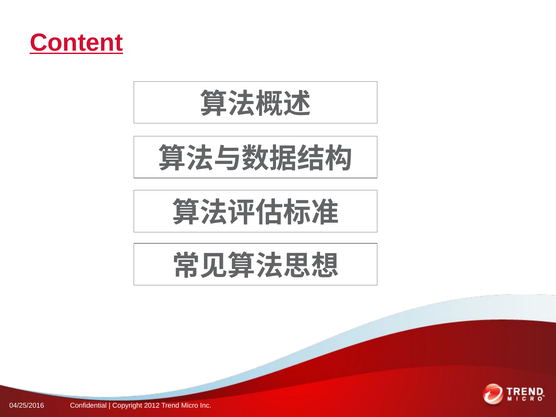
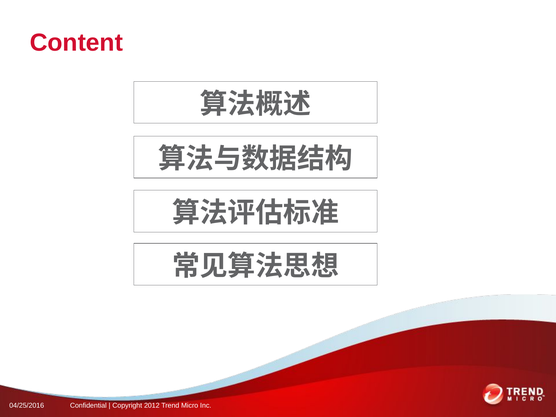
Content underline: present -> none (76, 43)
